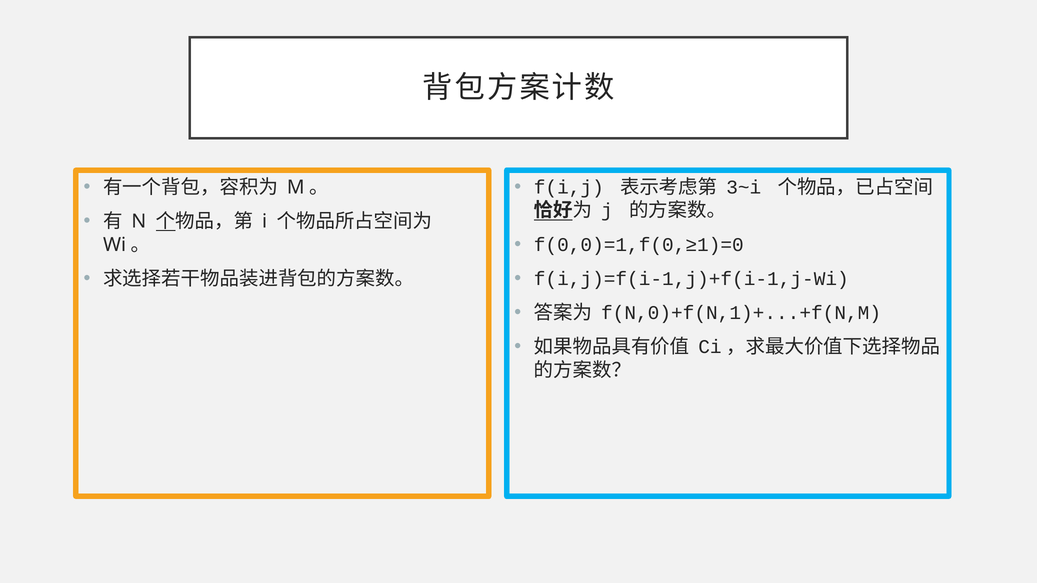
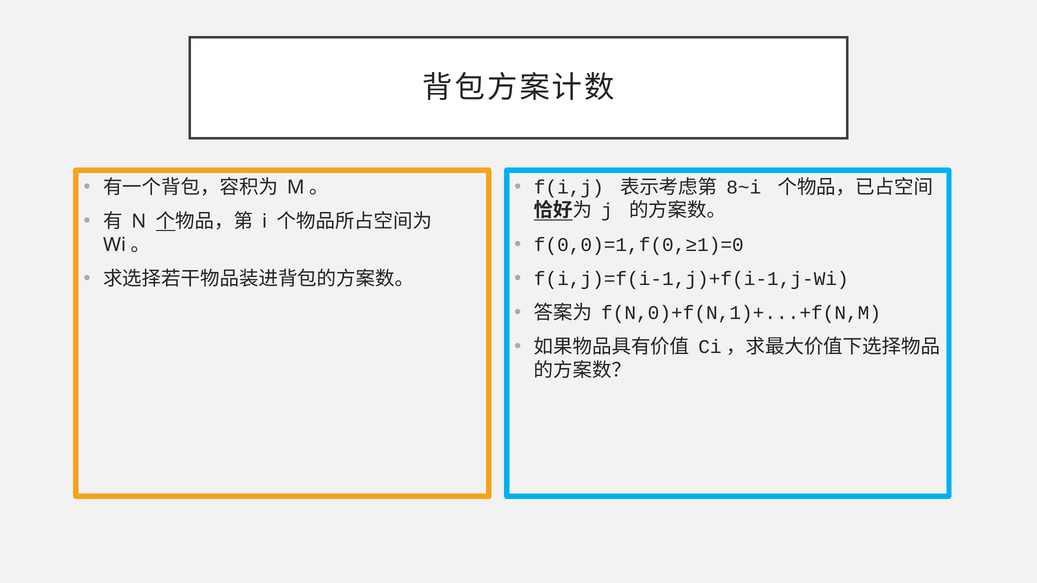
3~i: 3~i -> 8~i (744, 187)
